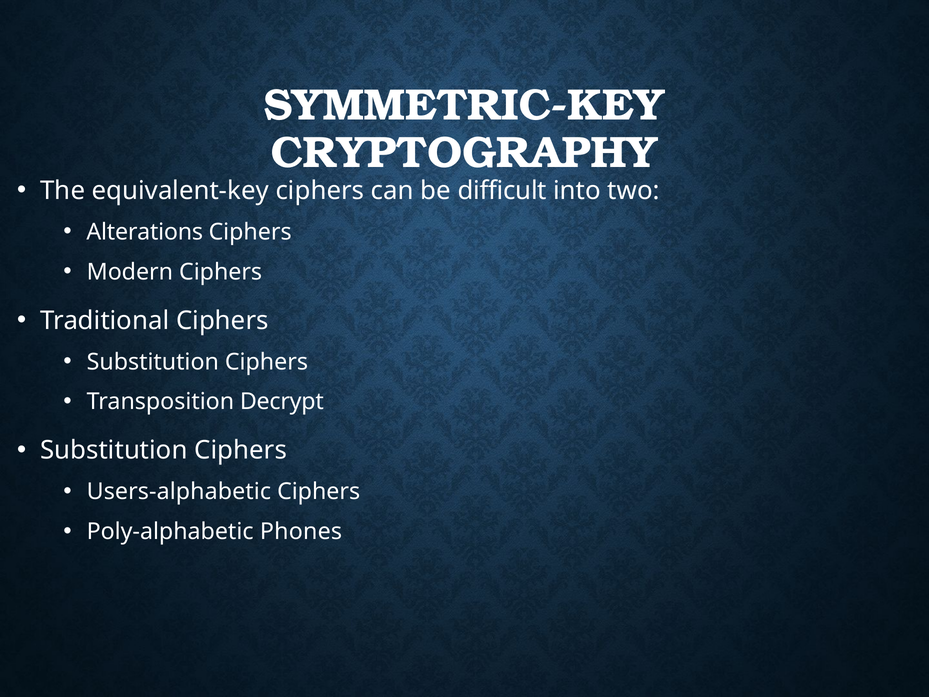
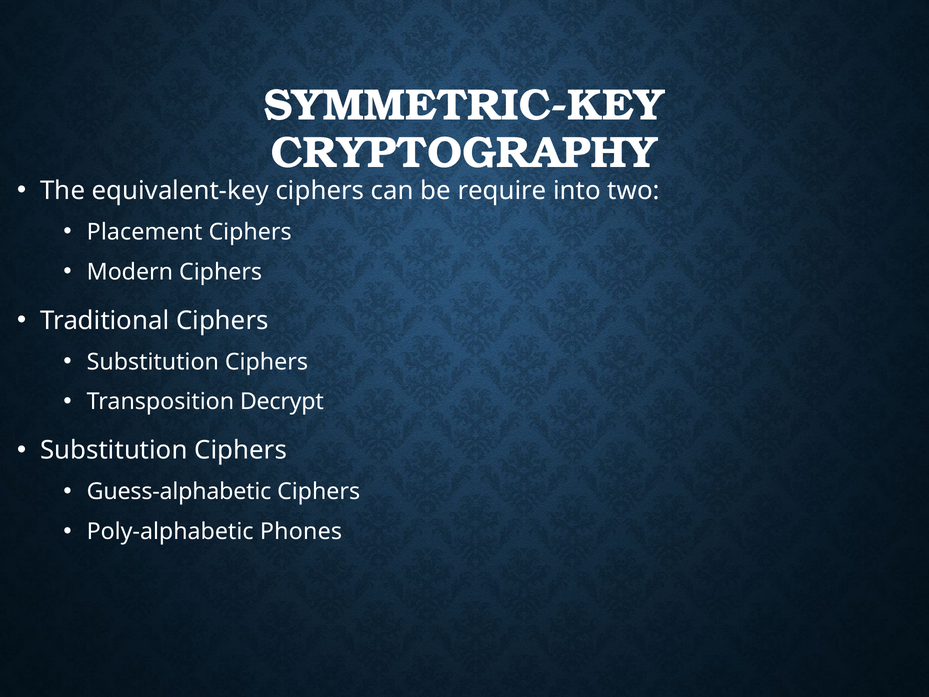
difficult: difficult -> require (502, 191)
Alterations: Alterations -> Placement (145, 232)
Users-alphabetic: Users-alphabetic -> Guess-alphabetic (179, 492)
